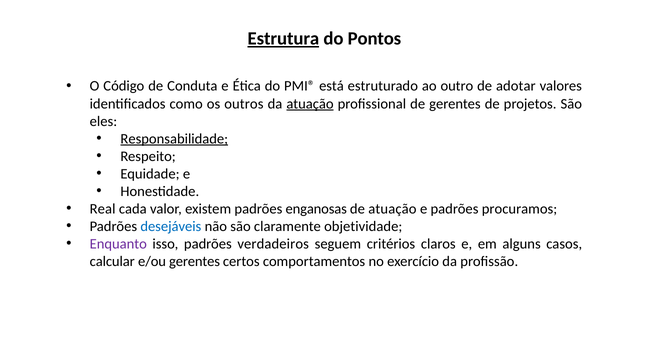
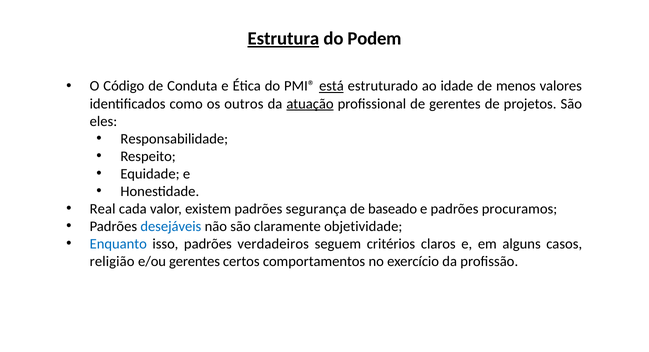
Pontos: Pontos -> Podem (374, 39)
está underline: none -> present (331, 86)
outro: outro -> idade (457, 86)
adotar: adotar -> menos (516, 86)
Responsabilidade underline: present -> none (174, 139)
enganosas: enganosas -> segurança (316, 209)
de atuação: atuação -> baseado (393, 209)
Enquanto colour: purple -> blue (118, 244)
calcular: calcular -> religião (112, 261)
